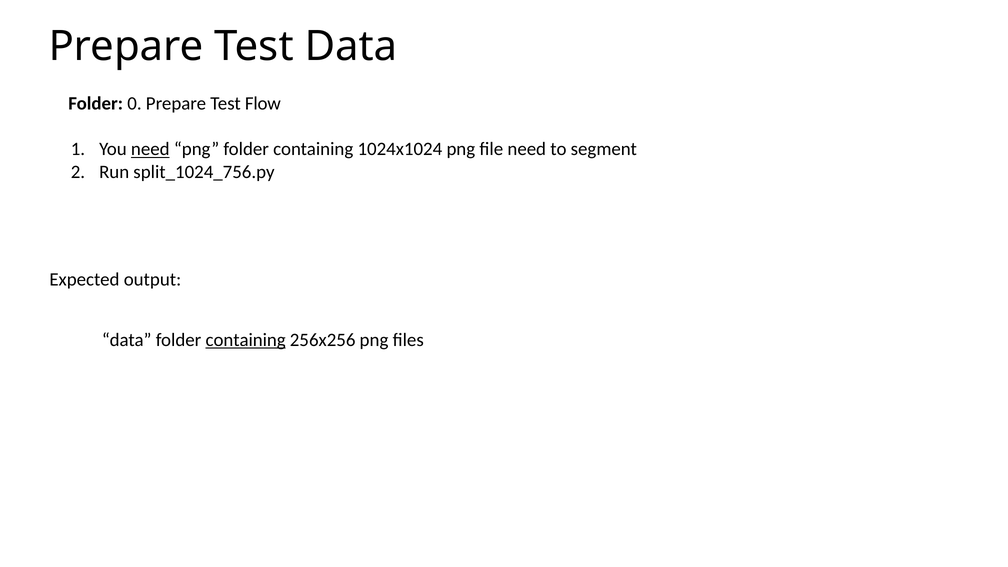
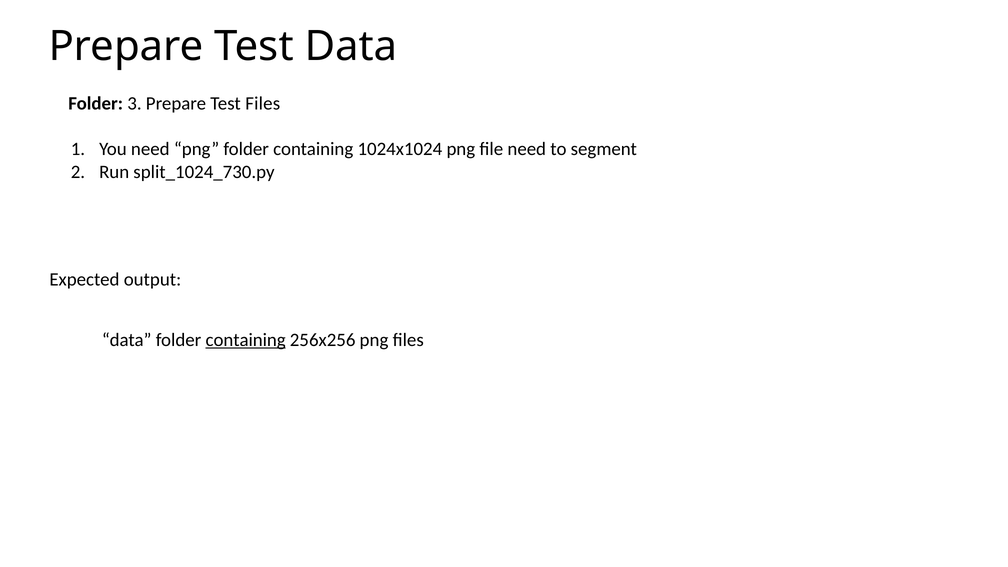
0: 0 -> 3 (135, 103)
Test Flow: Flow -> Files (263, 103)
need underline: present -> none (150, 149)
split_1024_756.py: split_1024_756.py -> split_1024_730.py (204, 172)
